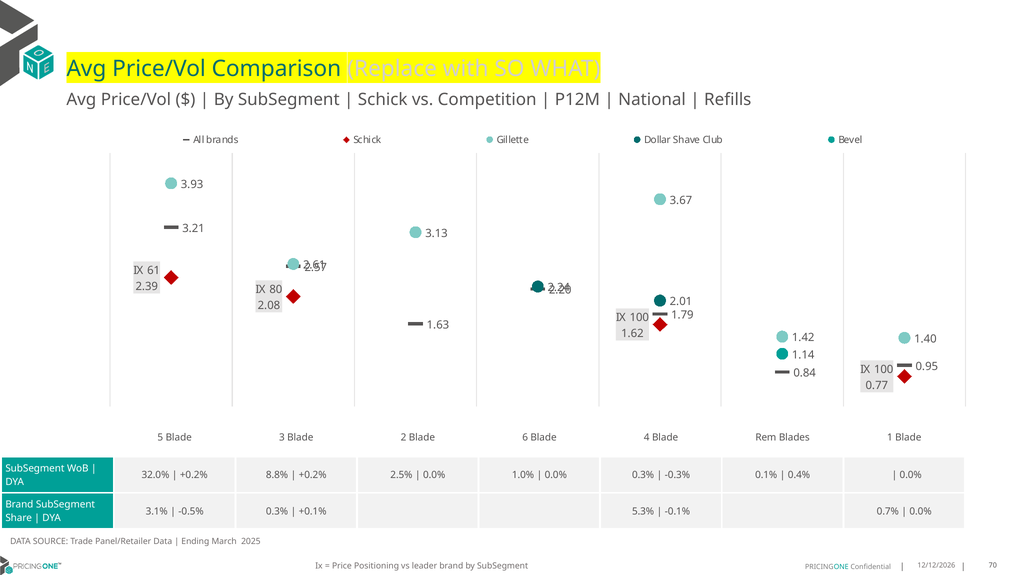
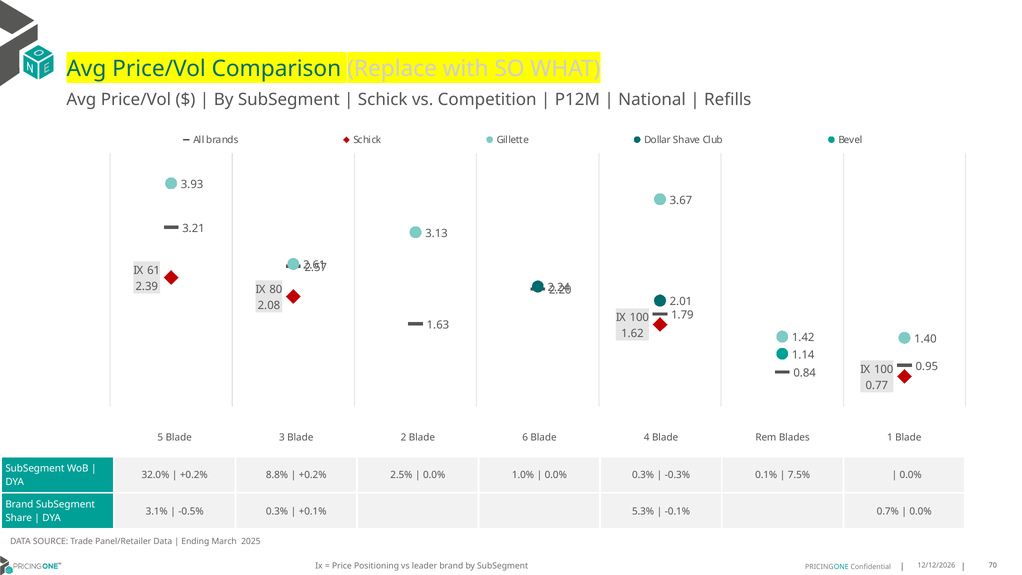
0.4%: 0.4% -> 7.5% (799, 475)
